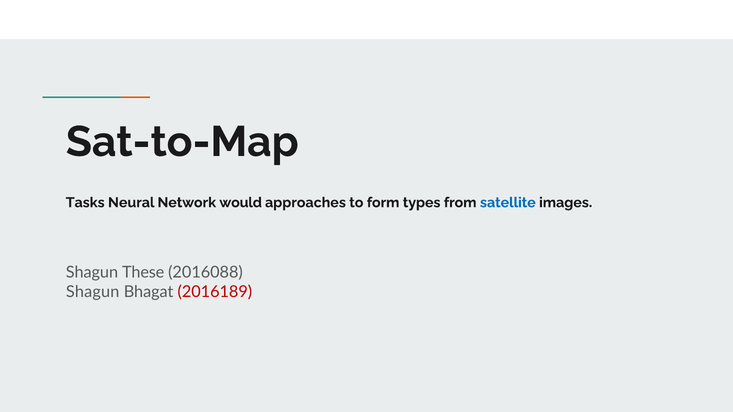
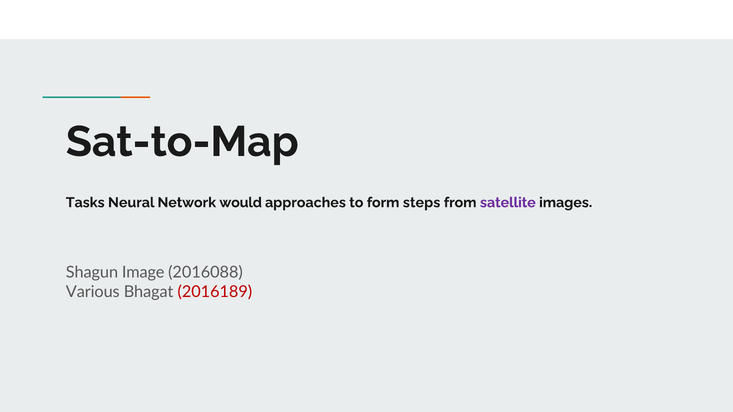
types: types -> steps (422, 203)
satellite colour: blue -> purple (508, 203)
These: These -> Image (143, 273)
Shagun: Shagun -> Various (93, 292)
